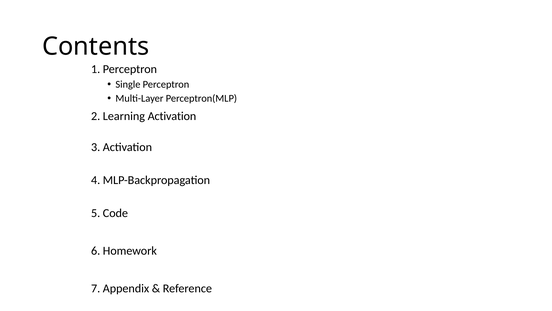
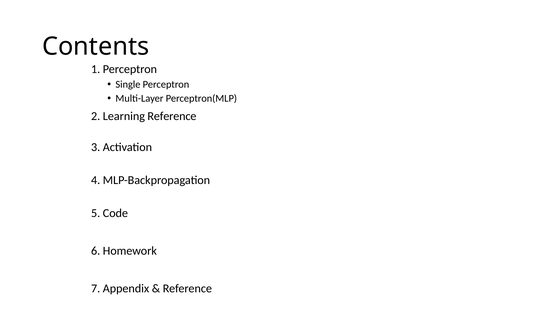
Learning Activation: Activation -> Reference (172, 116)
